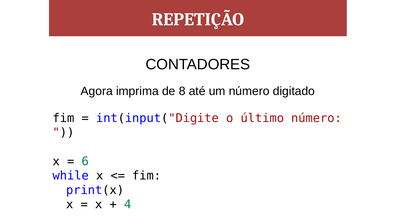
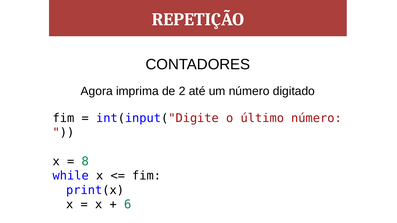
8: 8 -> 2 (182, 91)
6: 6 -> 8 (85, 162)
4: 4 -> 6 (128, 205)
